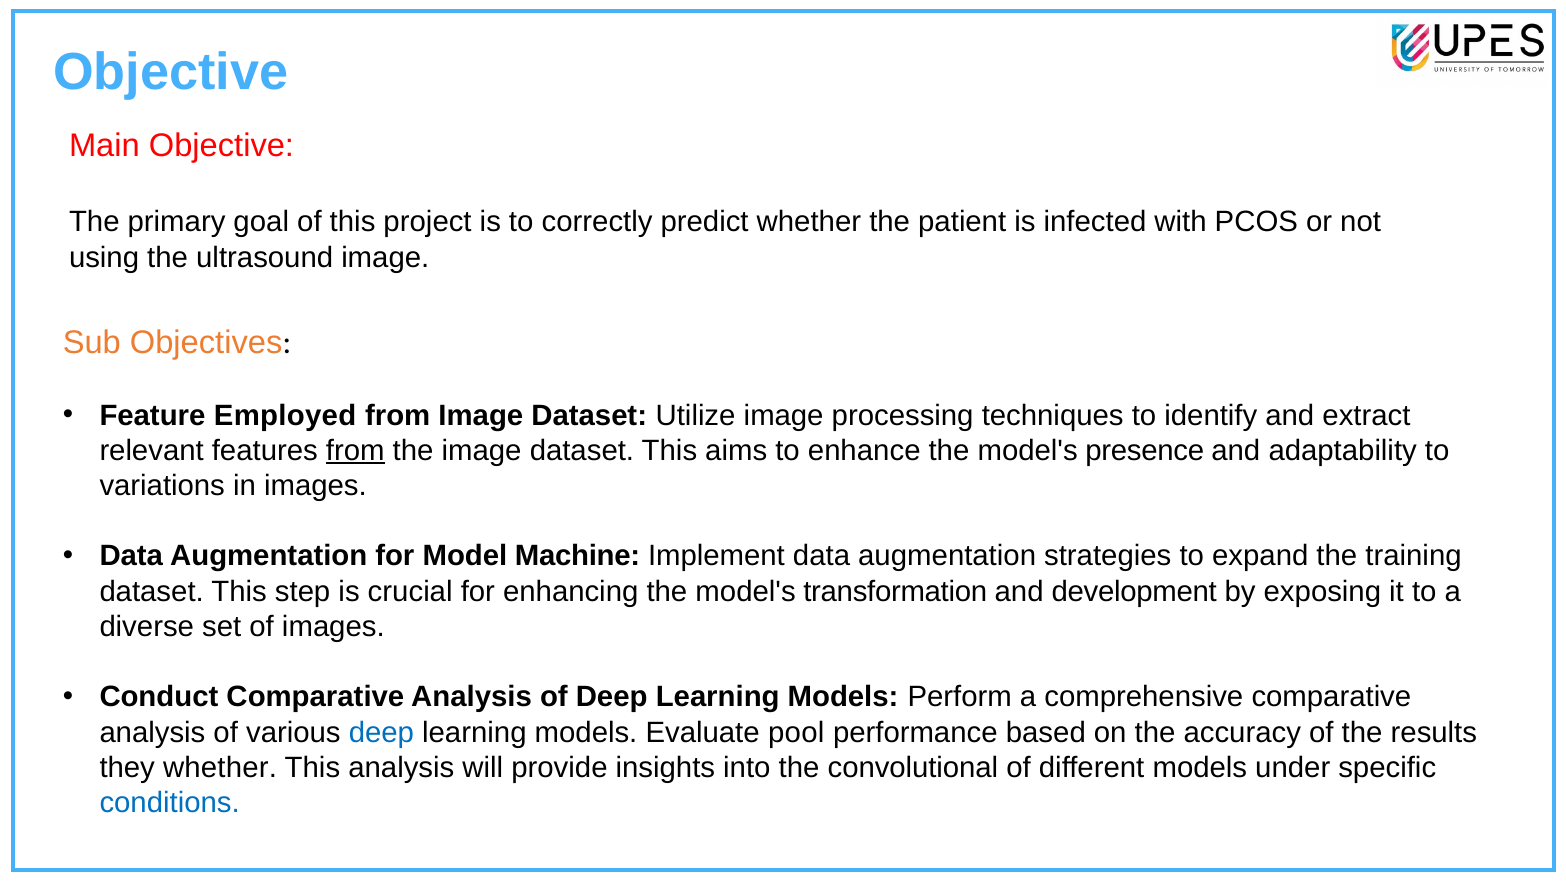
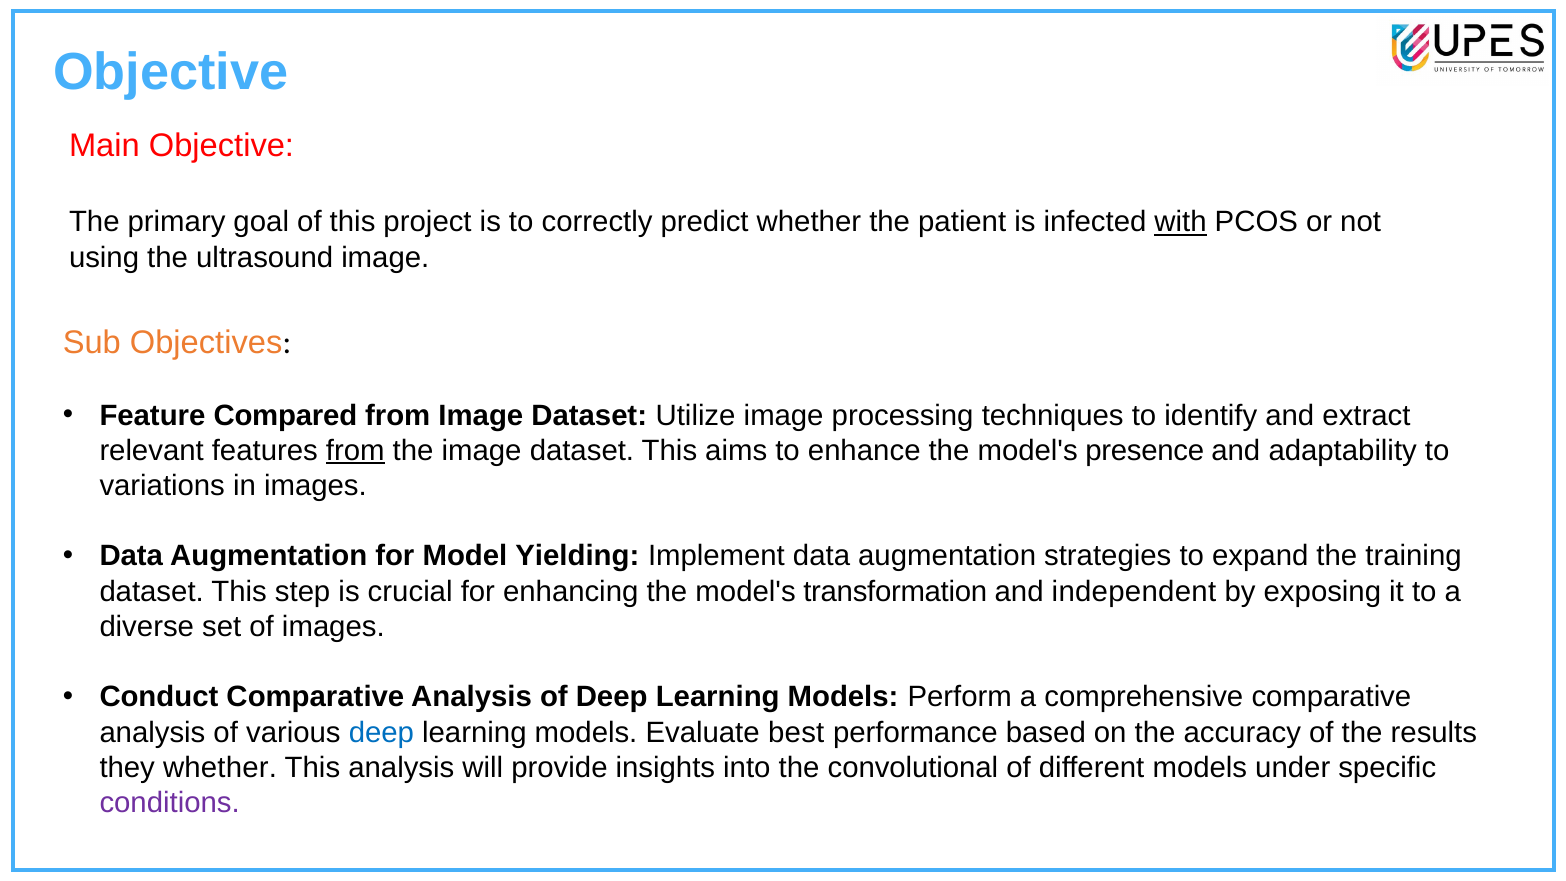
with underline: none -> present (1181, 222)
Employed: Employed -> Compared (285, 415)
Machine: Machine -> Yielding (577, 556)
development: development -> independent (1134, 591)
pool: pool -> best (796, 732)
conditions colour: blue -> purple (170, 803)
